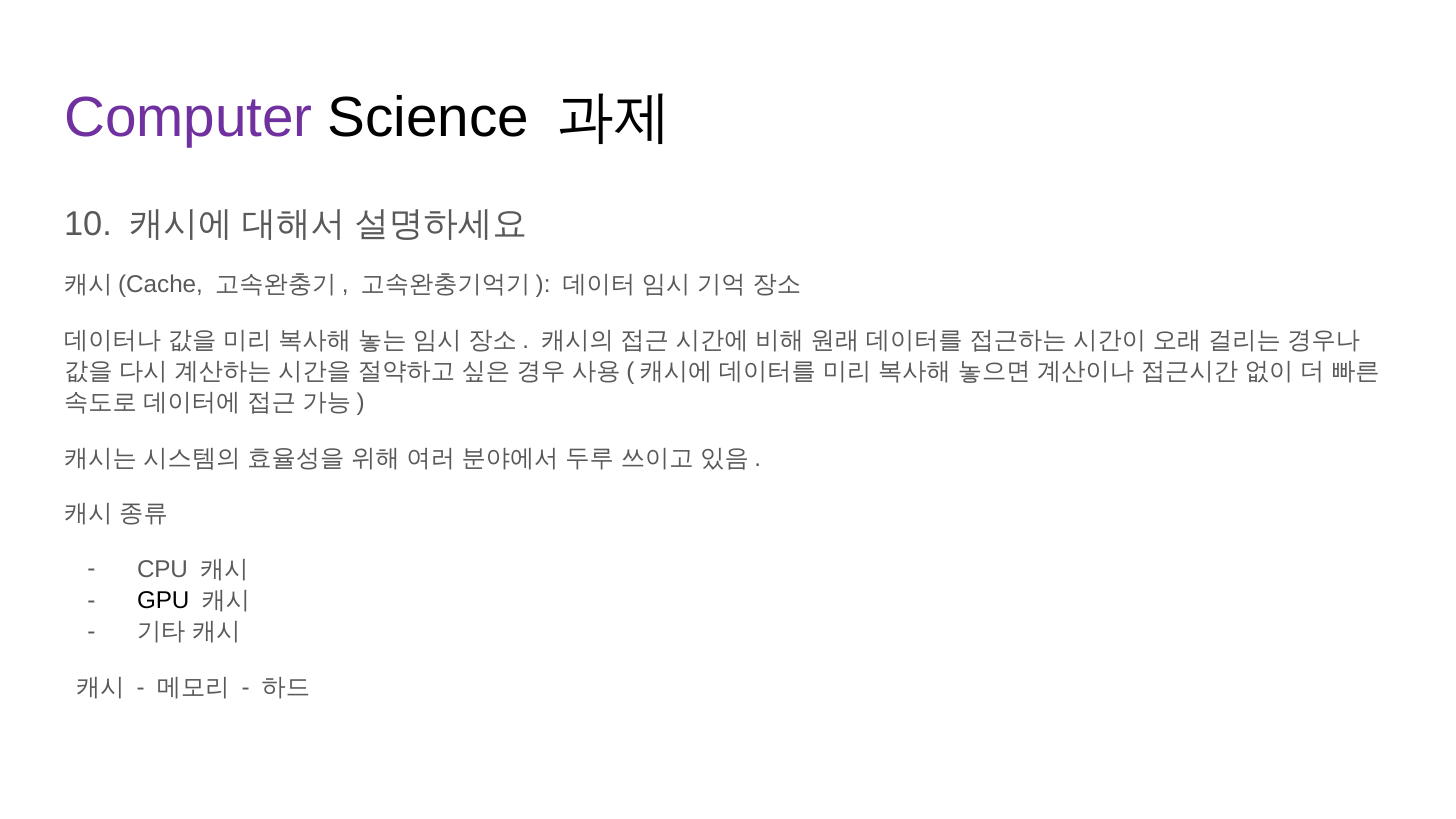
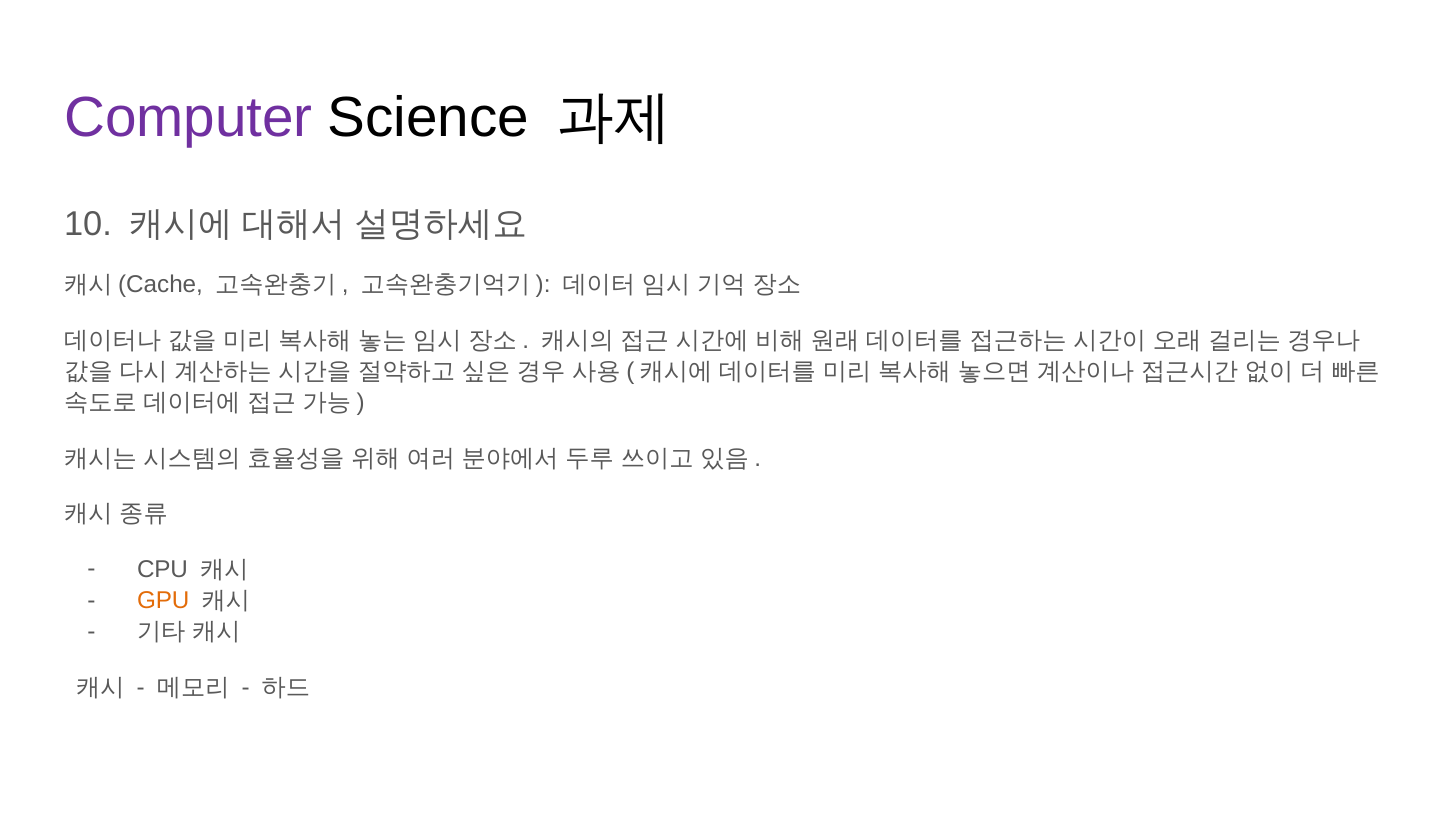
GPU colour: black -> orange (163, 600)
